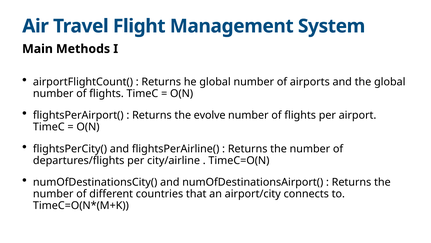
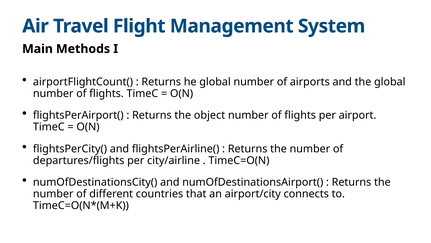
evolve: evolve -> object (210, 115)
